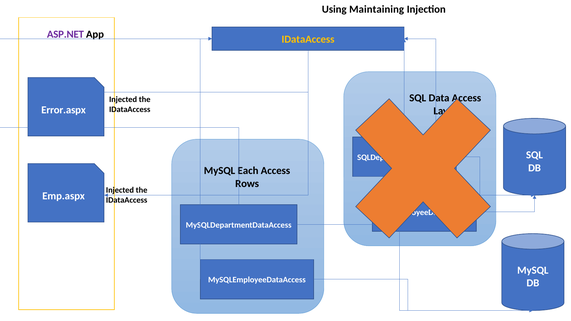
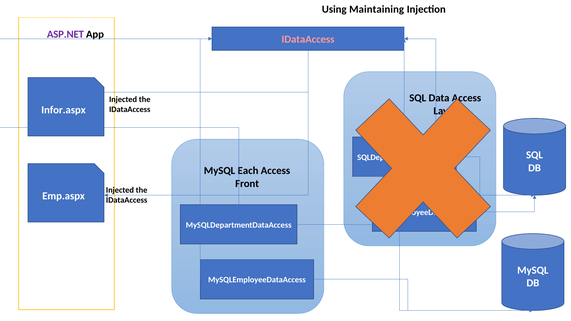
IDataAccess colour: yellow -> pink (308, 39)
Error.aspx: Error.aspx -> Infor.aspx (64, 110)
Rows: Rows -> Front (247, 184)
